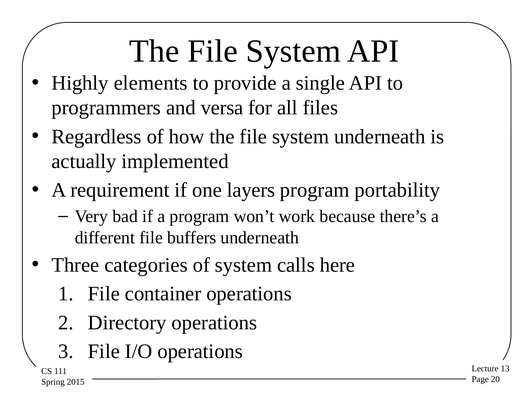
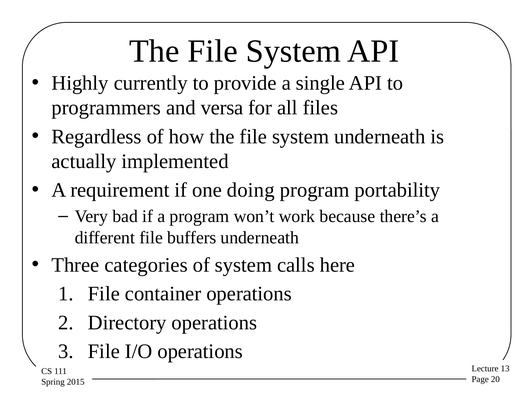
elements: elements -> currently (151, 83)
layers: layers -> doing (251, 190)
